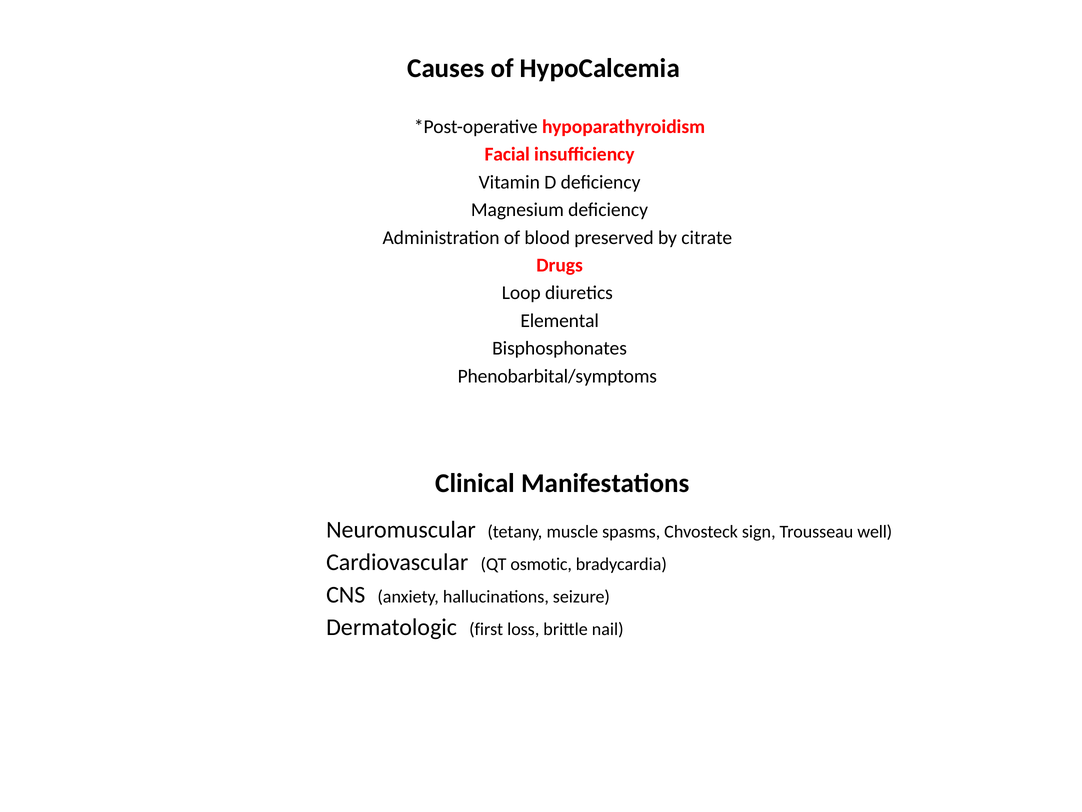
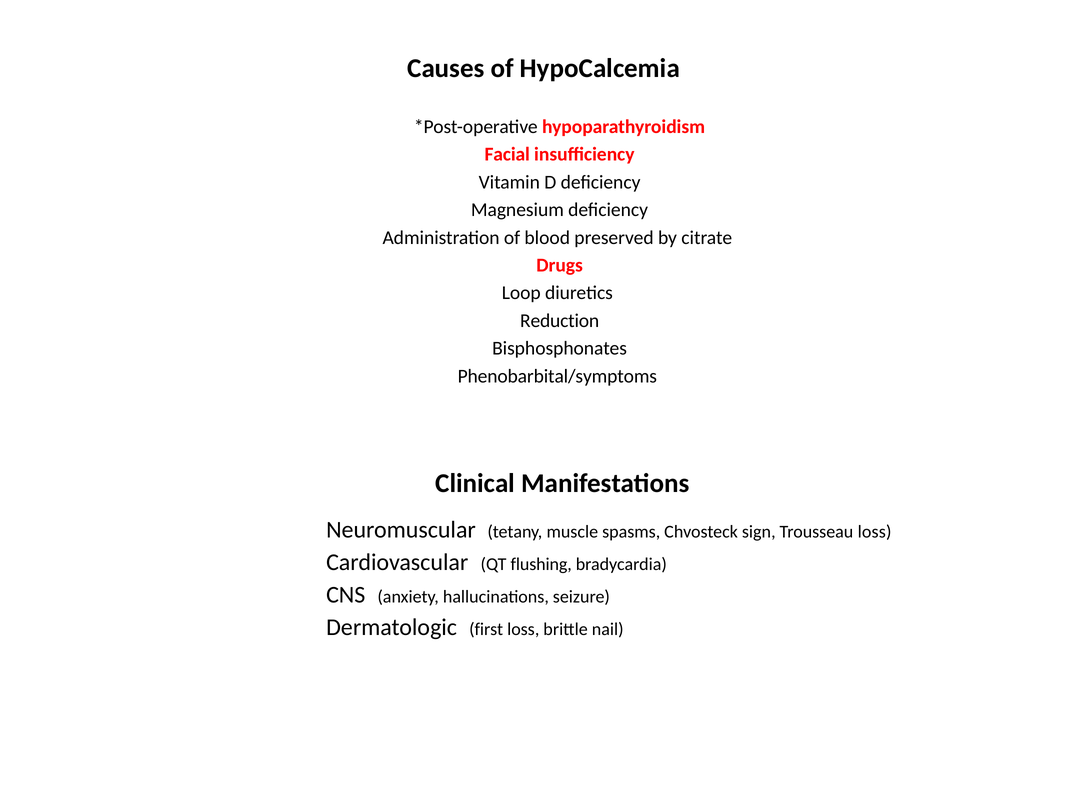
Elemental: Elemental -> Reduction (560, 321)
Trousseau well: well -> loss (875, 531)
osmotic: osmotic -> flushing (541, 564)
